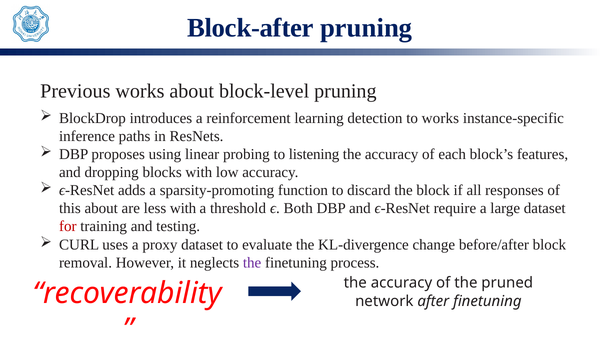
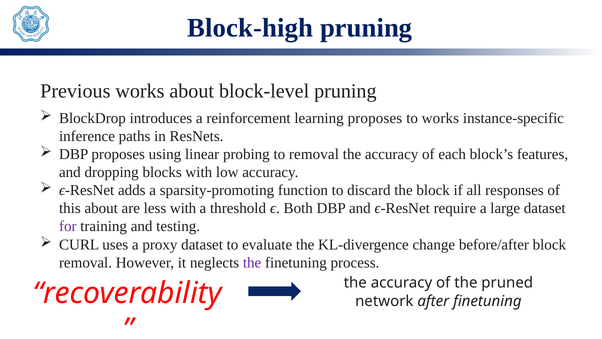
Block-after: Block-after -> Block-high (250, 28)
learning detection: detection -> proposes (375, 118)
to listening: listening -> removal (314, 154)
for colour: red -> purple (68, 226)
